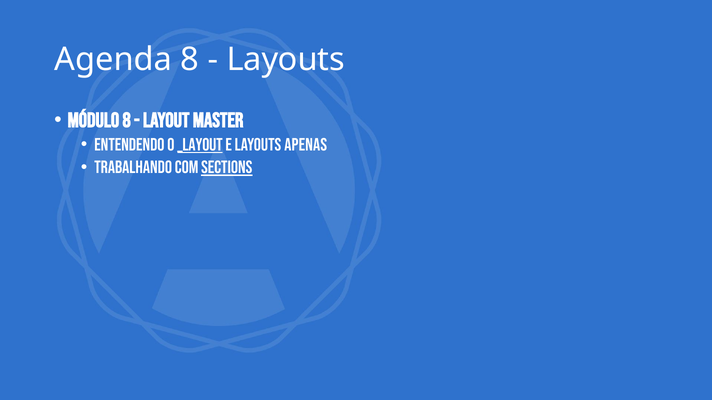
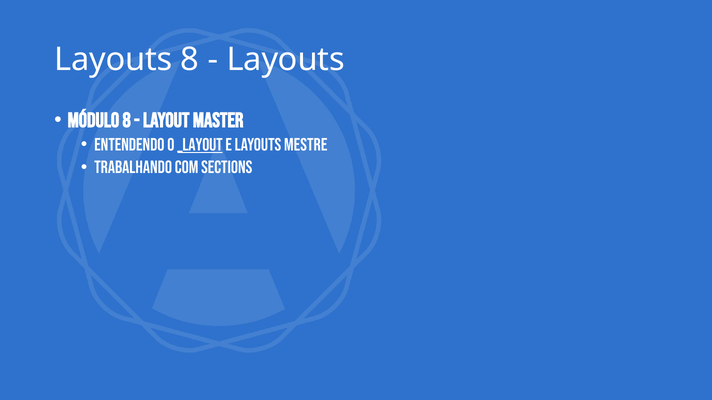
Agenda: Agenda -> Layouts (113, 60)
Apenas: Apenas -> Mestre (306, 145)
Sections underline: present -> none (227, 168)
